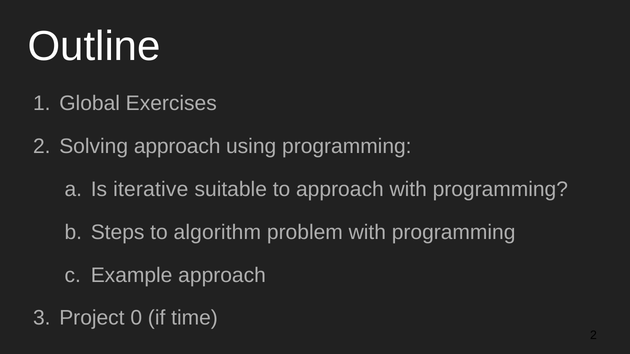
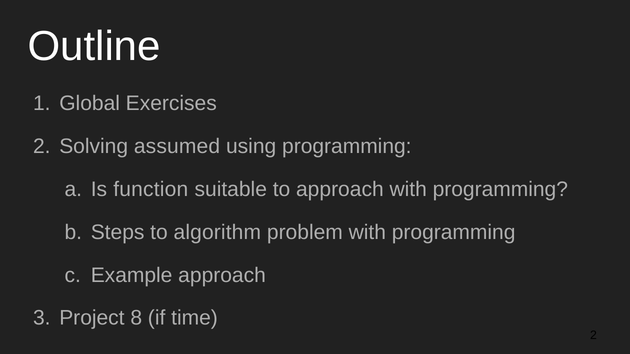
Solving approach: approach -> assumed (177, 146)
iterative: iterative -> function (151, 189)
0: 0 -> 8 (136, 318)
